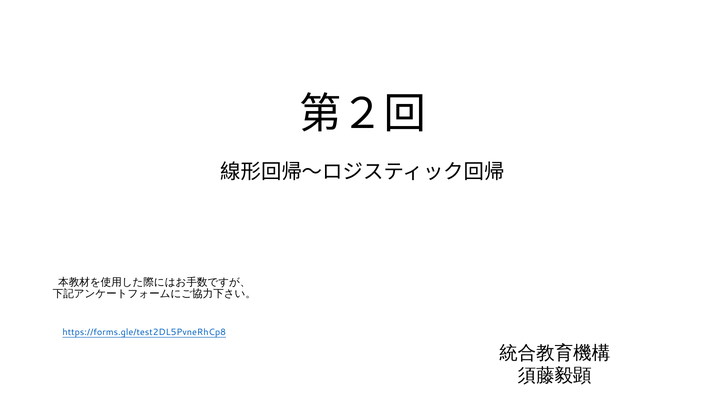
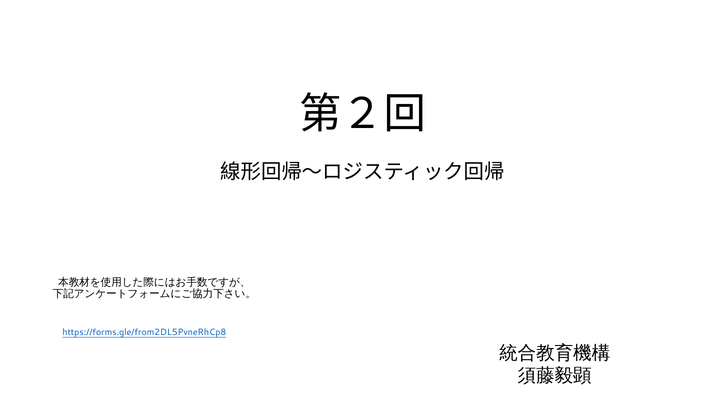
https://forms.gle/test2DL5PvneRhCp8: https://forms.gle/test2DL5PvneRhCp8 -> https://forms.gle/from2DL5PvneRhCp8 (144, 332)
